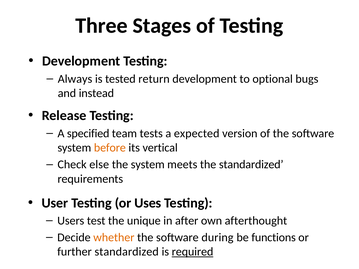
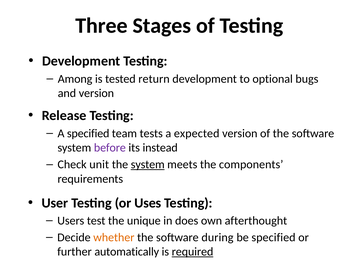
Always: Always -> Among (75, 79)
and instead: instead -> version (96, 93)
before colour: orange -> purple (110, 148)
vertical: vertical -> instead (160, 148)
else: else -> unit (99, 165)
system underline: none -> present (148, 165)
the standardized: standardized -> components (251, 165)
after: after -> does (187, 221)
be functions: functions -> specified (274, 238)
further standardized: standardized -> automatically (127, 252)
